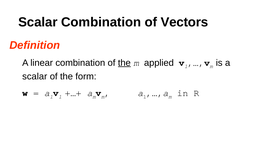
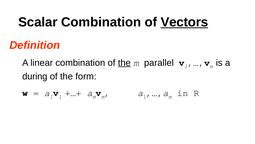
Vectors underline: none -> present (184, 22)
applied: applied -> parallel (159, 63)
scalar: scalar -> during (35, 76)
